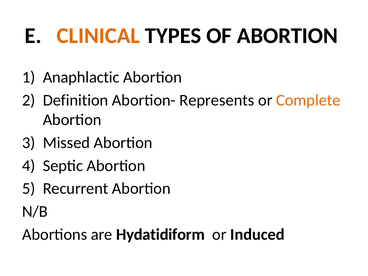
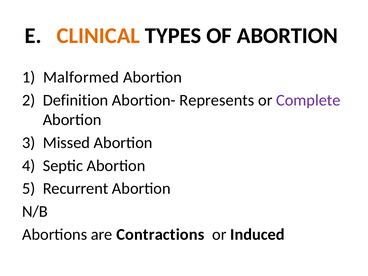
Anaphlactic: Anaphlactic -> Malformed (81, 77)
Complete colour: orange -> purple (308, 100)
Hydatidiform: Hydatidiform -> Contractions (160, 234)
